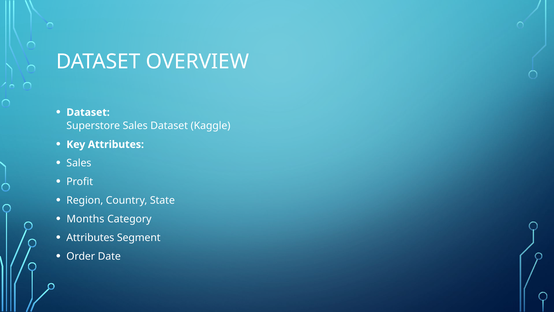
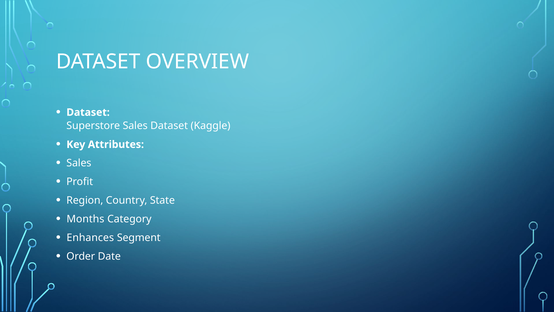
Attributes: Attributes -> Enhances (90, 237)
